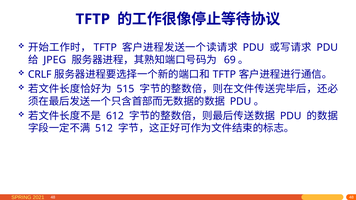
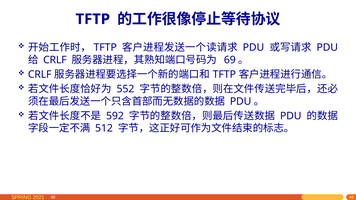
JPEG: JPEG -> CRLF (55, 60)
515: 515 -> 552 (125, 89)
612: 612 -> 592 (115, 116)
